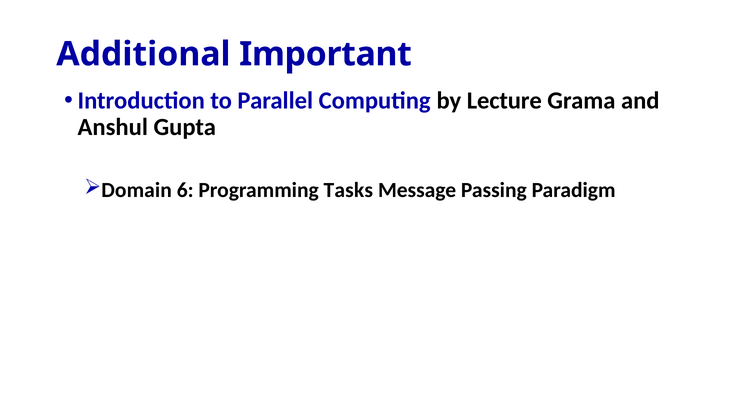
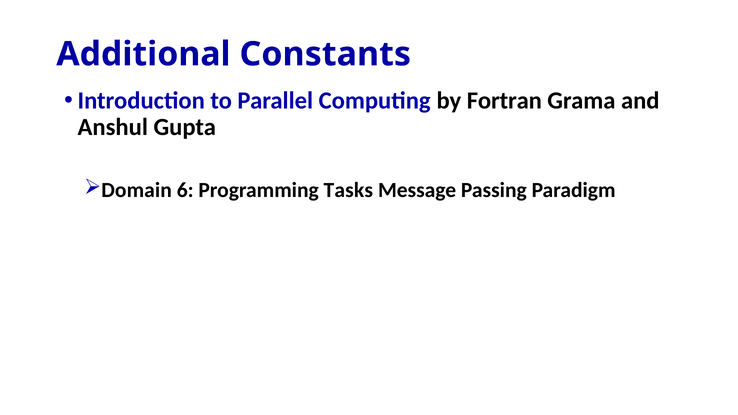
Important: Important -> Constants (325, 54)
Lecture: Lecture -> Fortran (504, 101)
